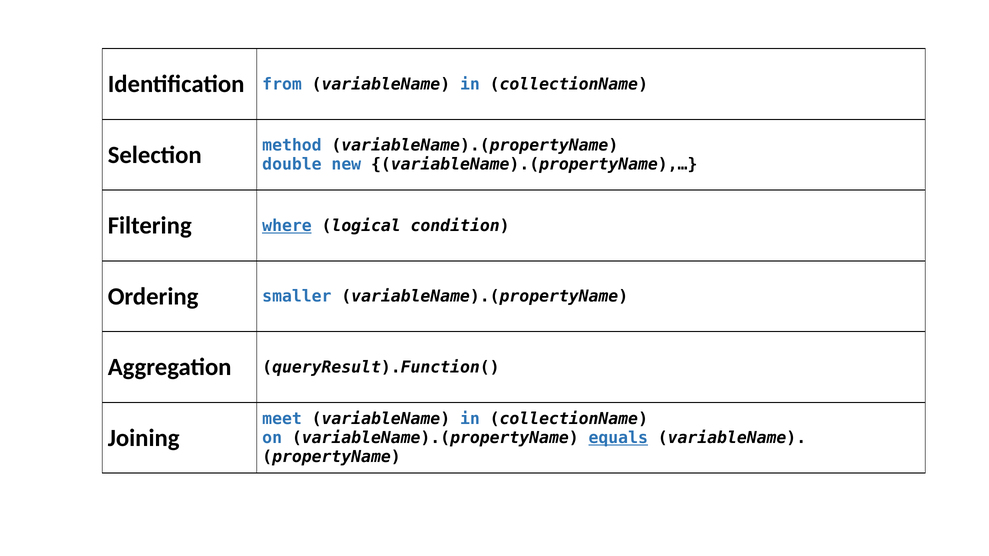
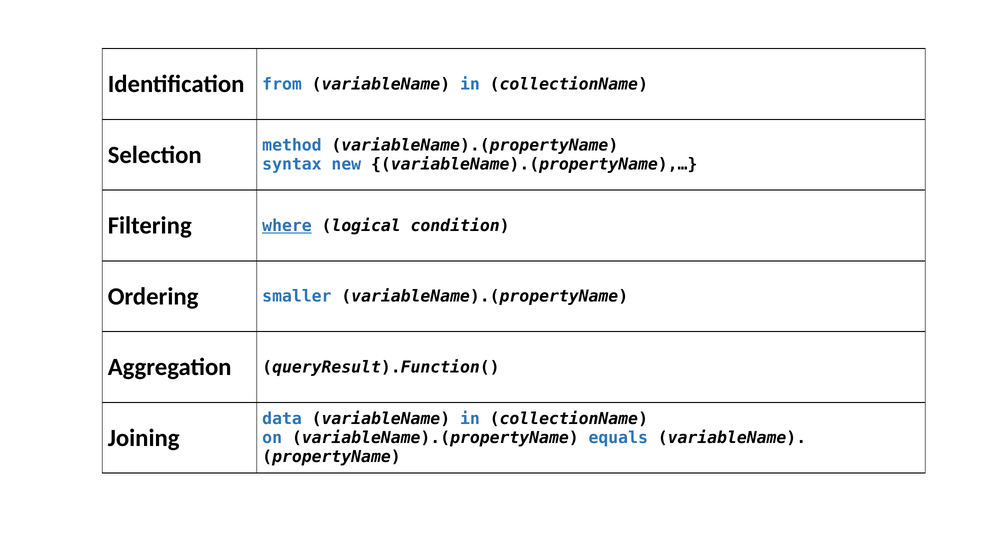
double: double -> syntax (292, 165)
meet: meet -> data (282, 419)
equals underline: present -> none (618, 438)
